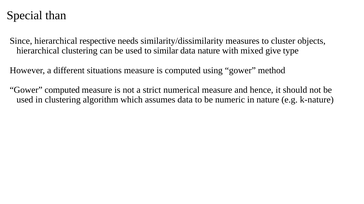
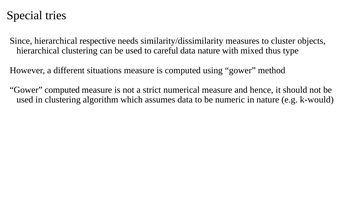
than: than -> tries (56, 15)
similar: similar -> careful (166, 51)
give: give -> thus (273, 51)
k-nature: k-nature -> k-would (317, 100)
